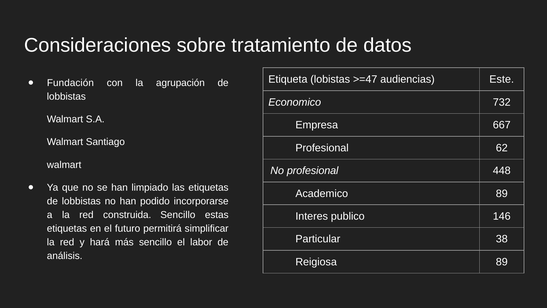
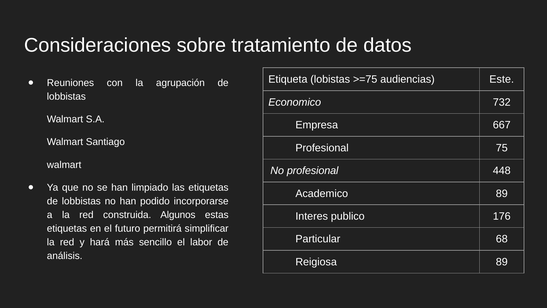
>=47: >=47 -> >=75 (365, 79)
Fundación: Fundación -> Reuniones (70, 83)
62: 62 -> 75 (502, 148)
construida Sencillo: Sencillo -> Algunos (178, 215)
146: 146 -> 176 (502, 216)
38: 38 -> 68 (502, 239)
